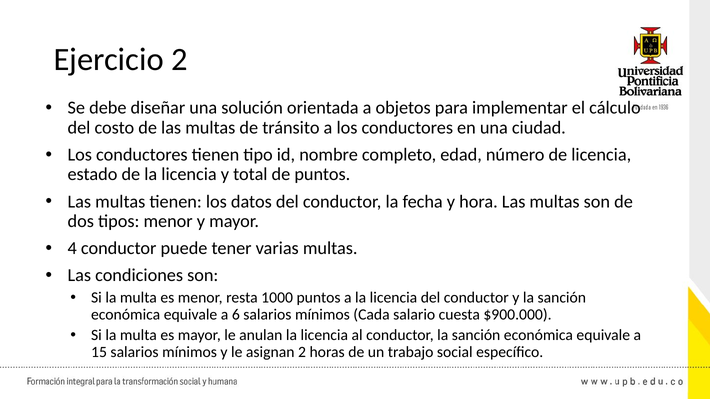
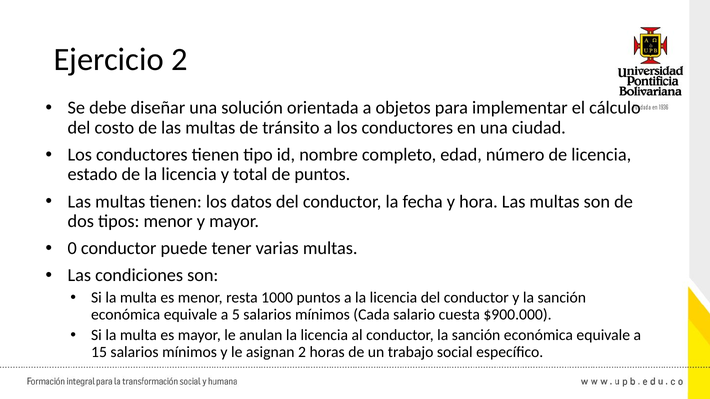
4: 4 -> 0 (72, 249)
6: 6 -> 5 (236, 315)
